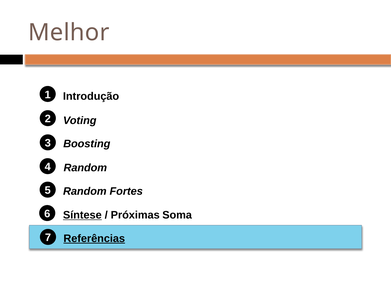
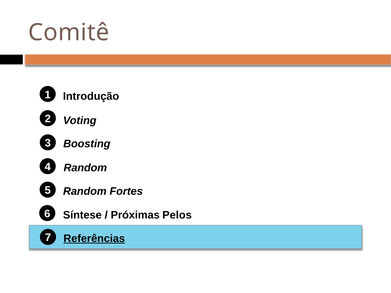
Melhor: Melhor -> Comitê (69, 33)
Síntese underline: present -> none (82, 215)
Soma: Soma -> Pelos (177, 215)
